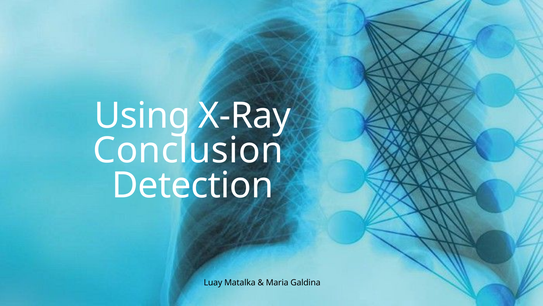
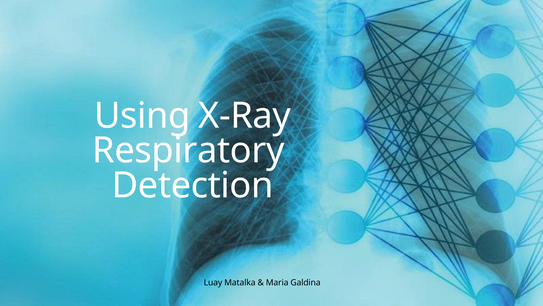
Conclusion: Conclusion -> Respiratory (188, 150)
